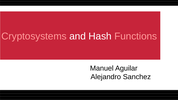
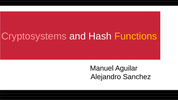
Functions colour: pink -> yellow (136, 36)
